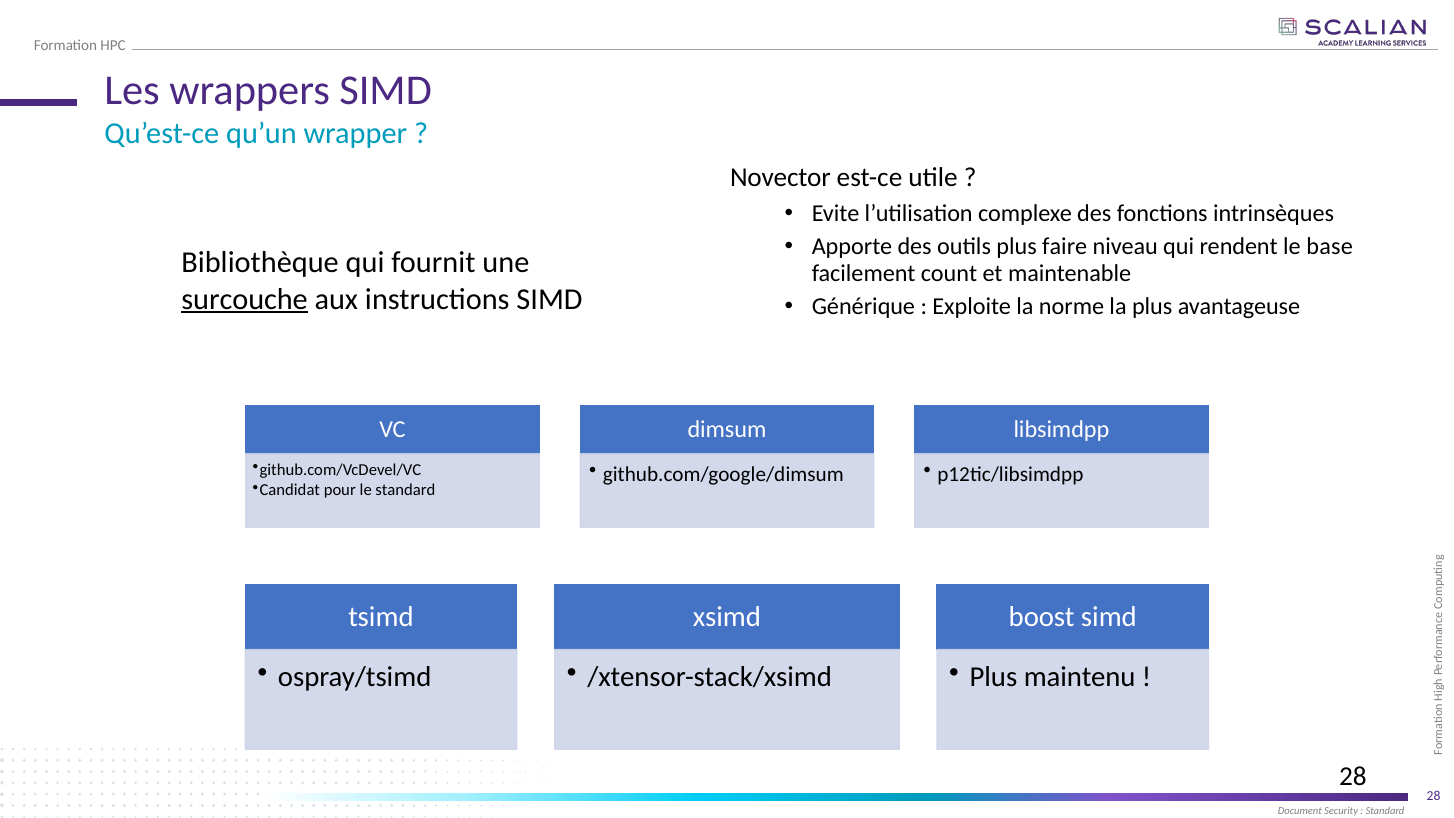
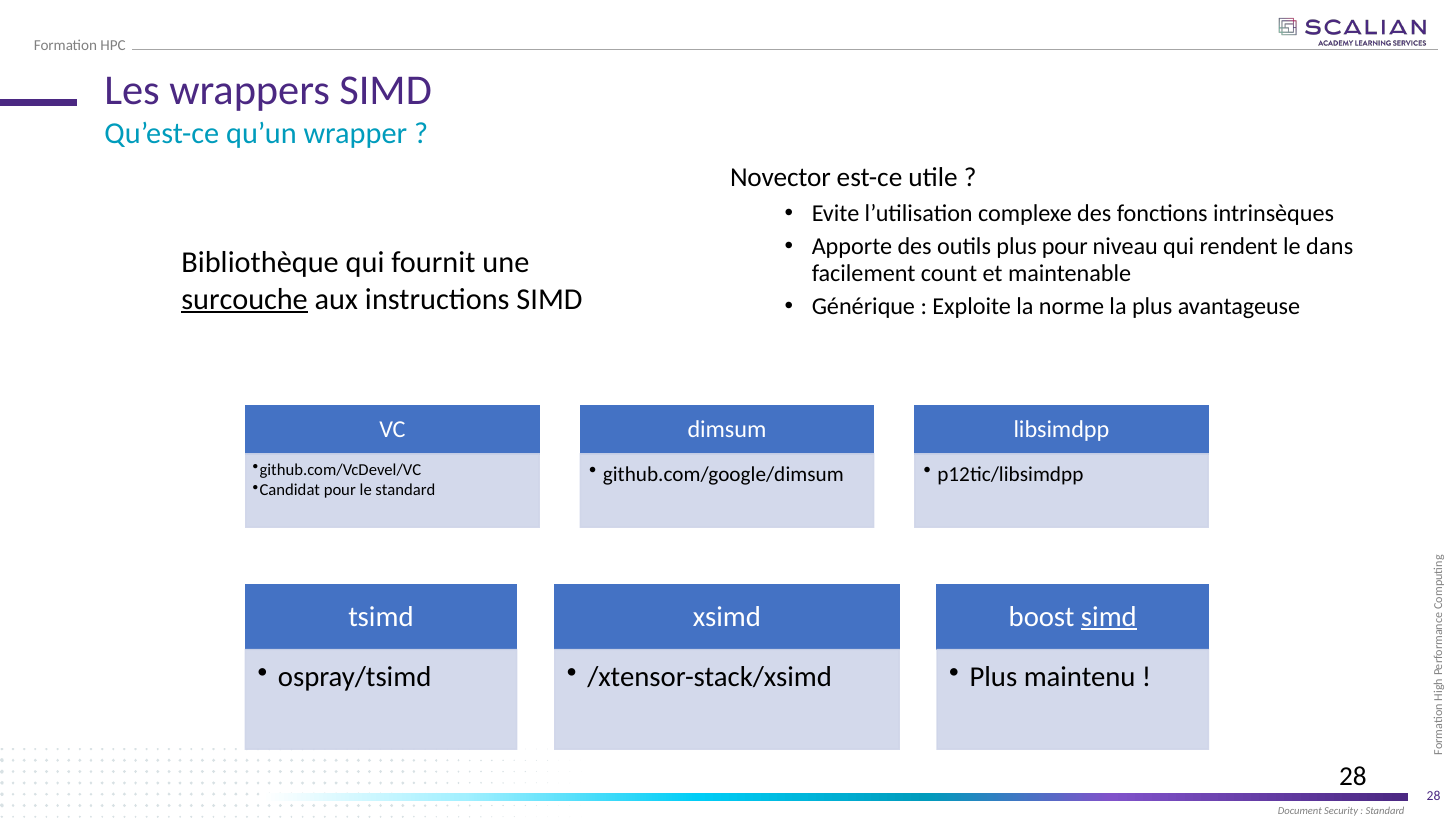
plus faire: faire -> pour (1065, 247)
base: base -> dans (1330, 247)
simd underline: none -> present (1109, 617)
